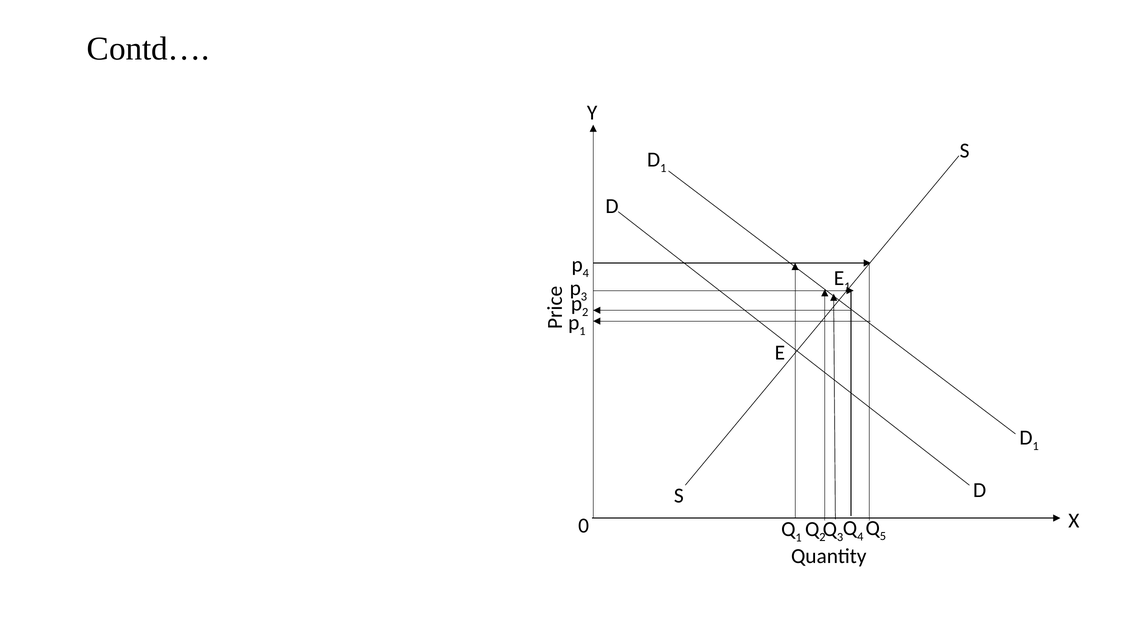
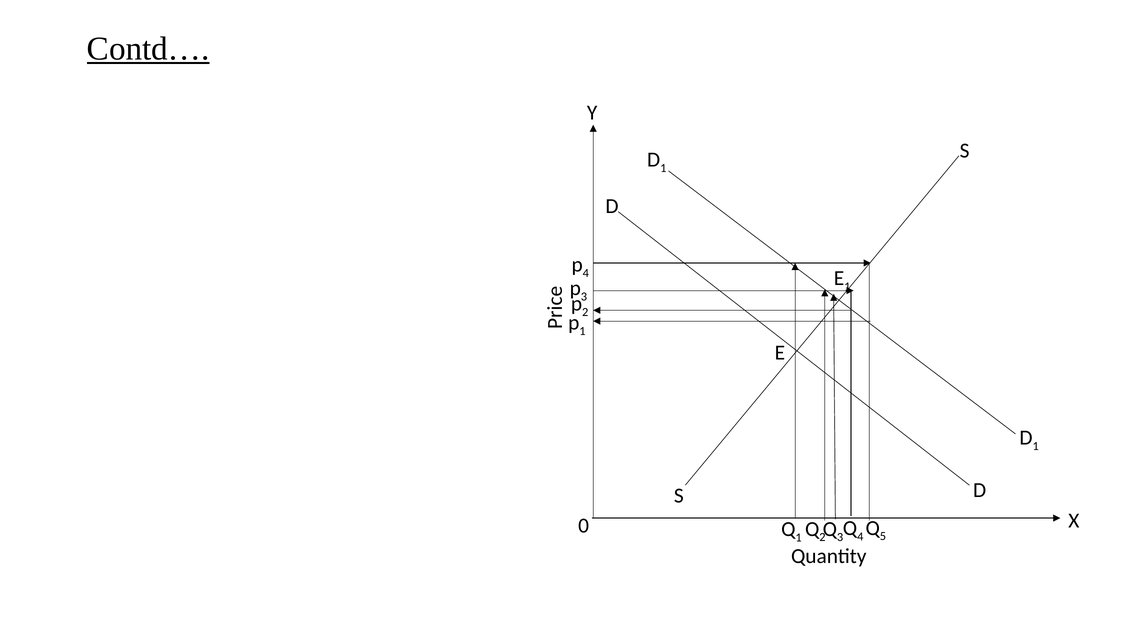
Contd… underline: none -> present (148, 49)
